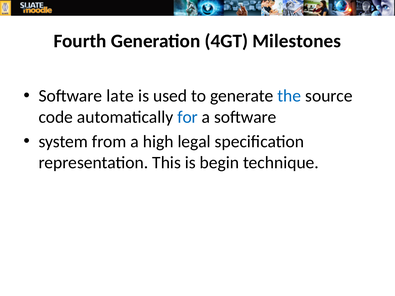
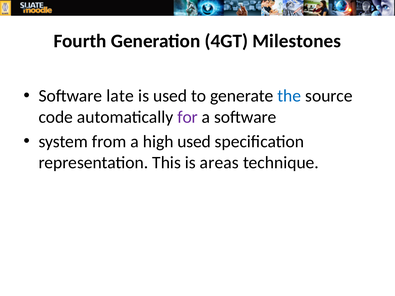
for colour: blue -> purple (188, 117)
high legal: legal -> used (194, 142)
begin: begin -> areas (219, 163)
